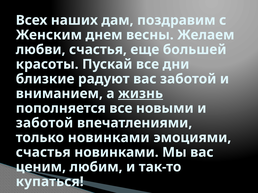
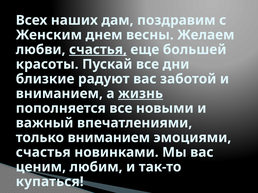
счастья underline: none -> present (98, 50)
заботой: заботой -> важный (45, 123)
только новинками: новинками -> вниманием (109, 138)
